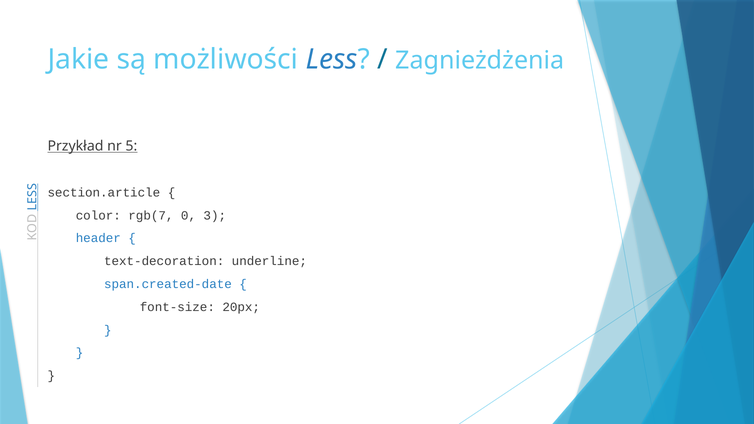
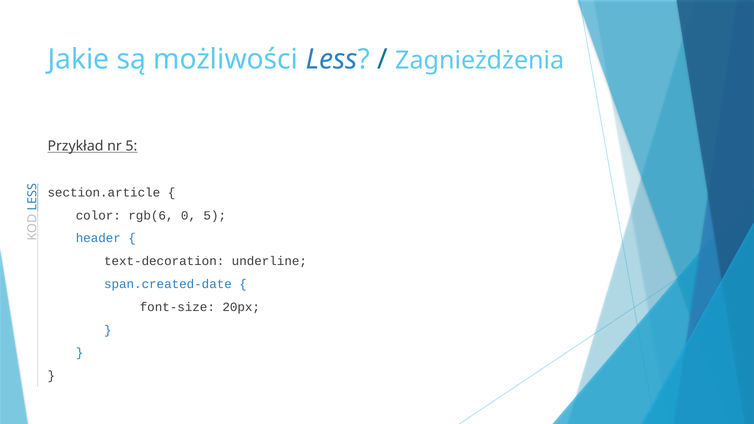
rgb(7: rgb(7 -> rgb(6 (151, 215)
0 3: 3 -> 5 (215, 215)
